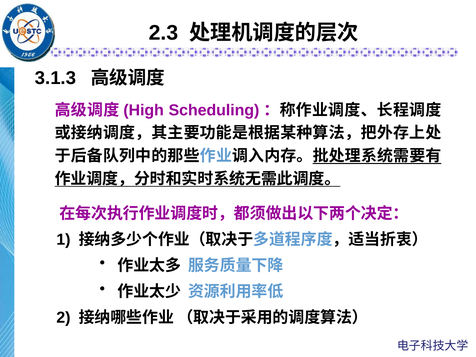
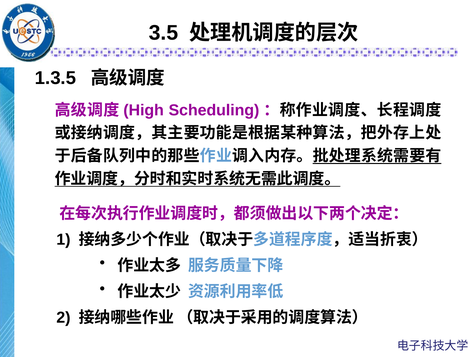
2.3: 2.3 -> 3.5 (163, 33)
3.1.3: 3.1.3 -> 1.3.5 (56, 78)
